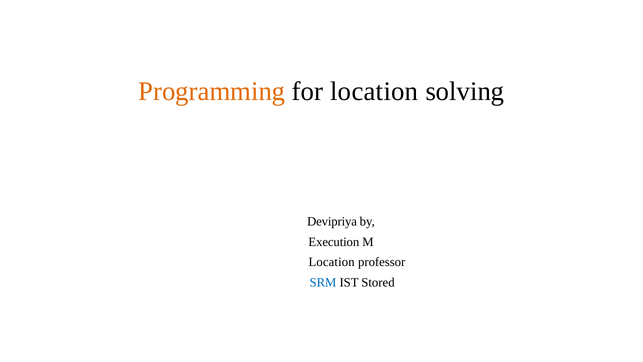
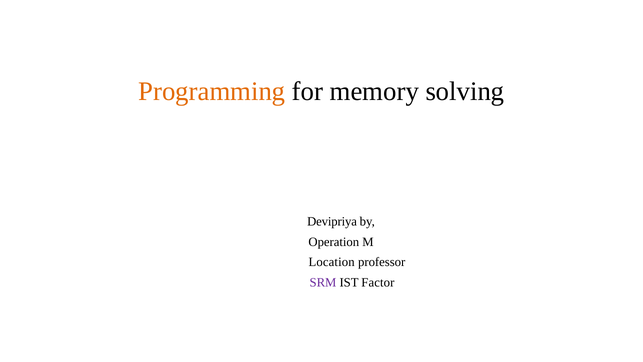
for location: location -> memory (374, 91)
Execution: Execution -> Operation (334, 242)
SRM colour: blue -> purple (323, 282)
Stored: Stored -> Factor (378, 282)
